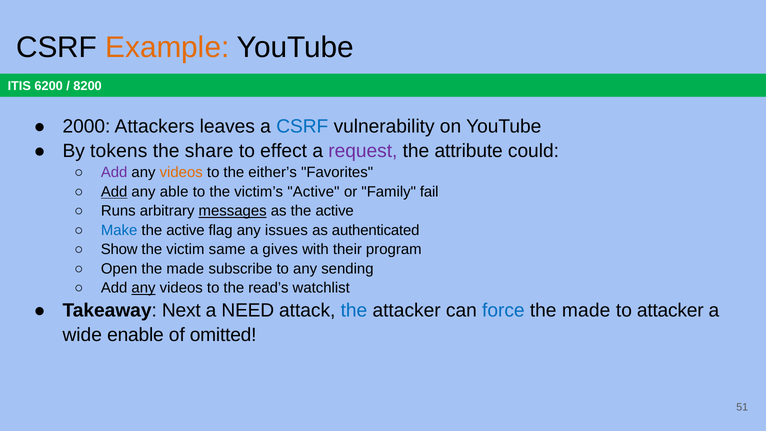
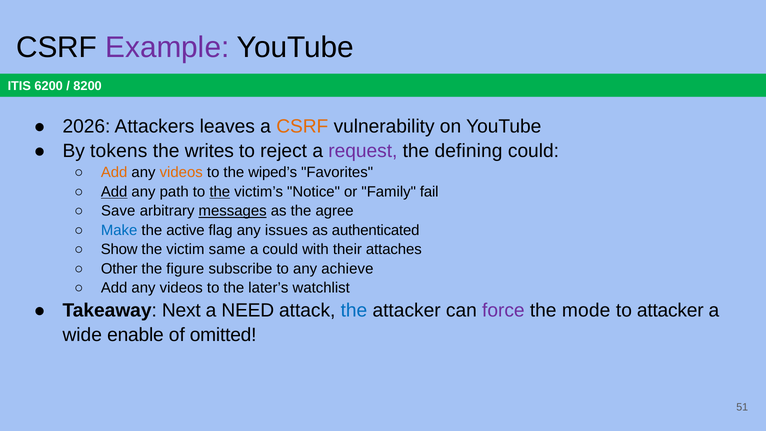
Example colour: orange -> purple (167, 47)
2000: 2000 -> 2026 (86, 126)
CSRF colour: blue -> orange (302, 126)
share: share -> writes (209, 151)
effect: effect -> reject (284, 151)
attribute: attribute -> defining (469, 151)
Add colour: purple -> orange (114, 173)
either’s: either’s -> wiped’s (273, 173)
able: able -> path (174, 192)
the underline: none -> present (220, 192)
victim’s Active: Active -> Notice (314, 192)
Runs: Runs -> Save (118, 211)
as the active: active -> agree (335, 211)
a gives: gives -> could (280, 249)
program: program -> attaches (394, 249)
Open: Open -> Other (119, 269)
made: made -> figure (185, 269)
sending: sending -> achieve (347, 269)
any underline: present -> none (143, 288)
read’s: read’s -> later’s (268, 288)
force colour: blue -> purple (503, 310)
made: made -> mode (586, 310)
